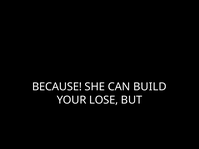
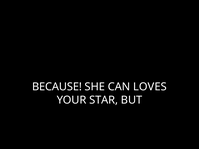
BUILD: BUILD -> LOVES (150, 87)
LOSE: LOSE -> STAR (104, 100)
